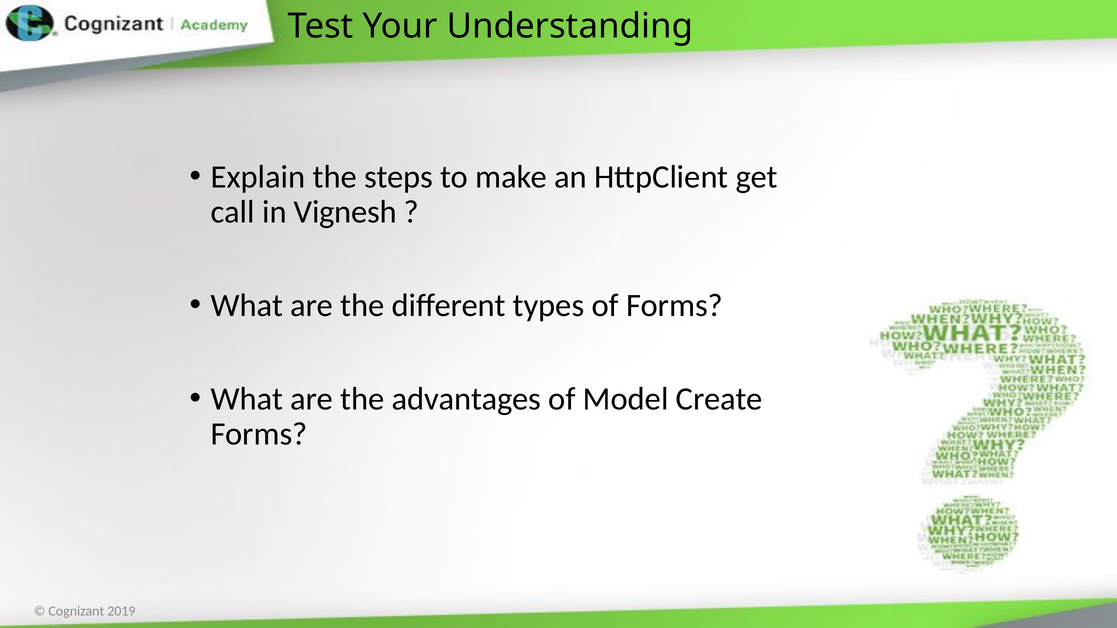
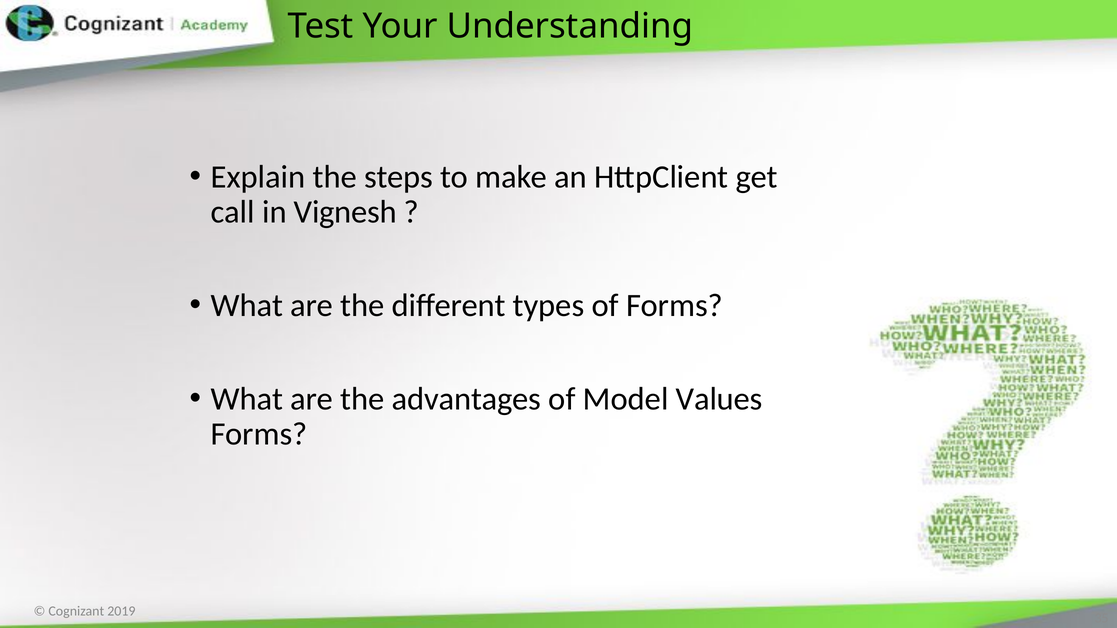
Create: Create -> Values (719, 399)
